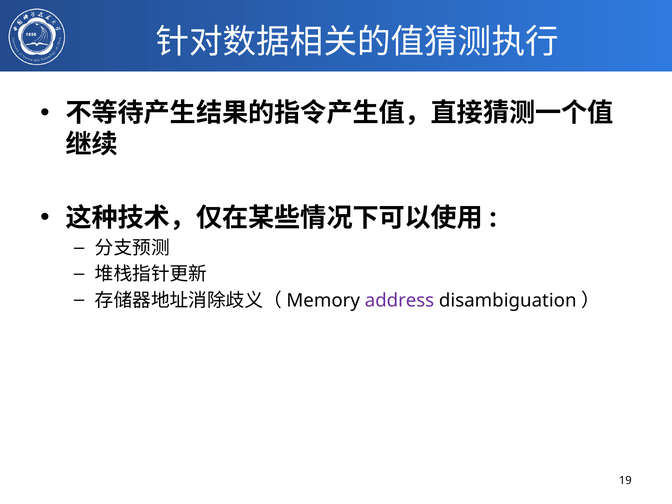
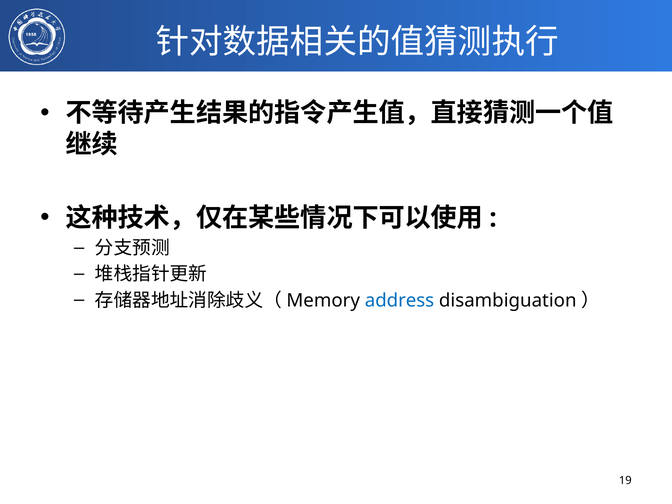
address colour: purple -> blue (400, 300)
